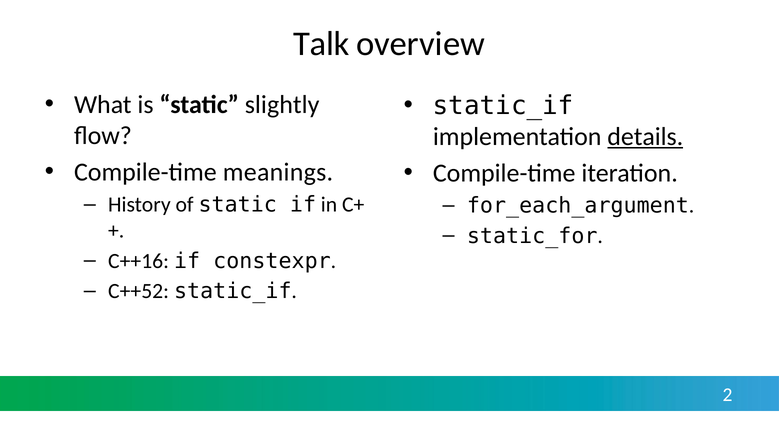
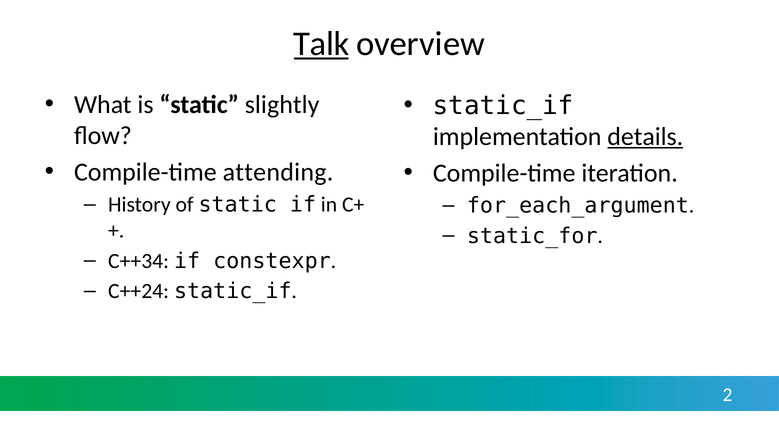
Talk underline: none -> present (321, 44)
meanings: meanings -> attending (278, 172)
C++16: C++16 -> C++34 (139, 261)
C++52: C++52 -> C++24 (139, 291)
